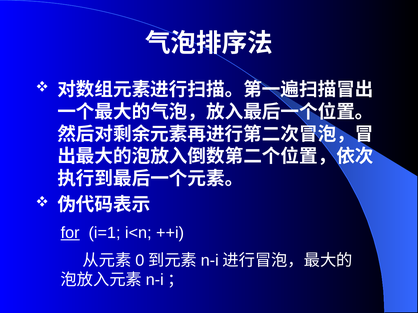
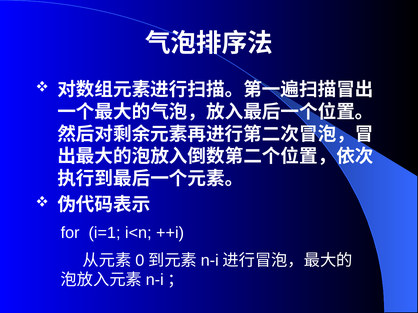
for underline: present -> none (70, 233)
